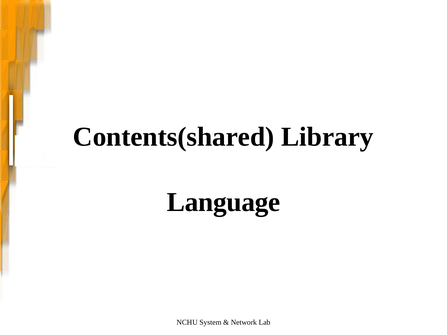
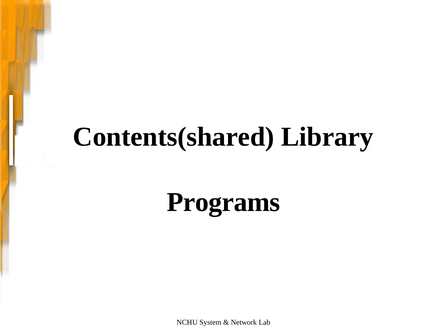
Language: Language -> Programs (224, 202)
